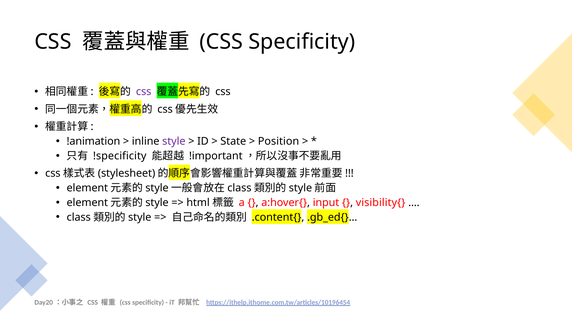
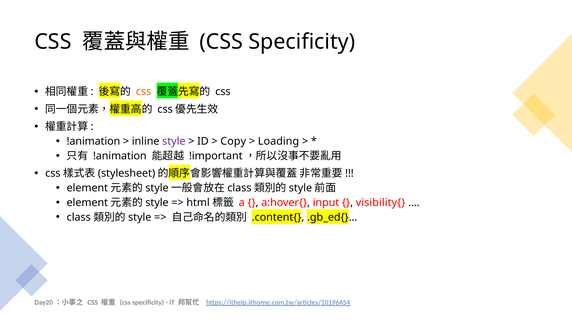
css colour: purple -> orange (144, 92)
State: State -> Copy (233, 141)
Position: Position -> Loading (279, 141)
!specificity: !specificity -> !animation (120, 156)
